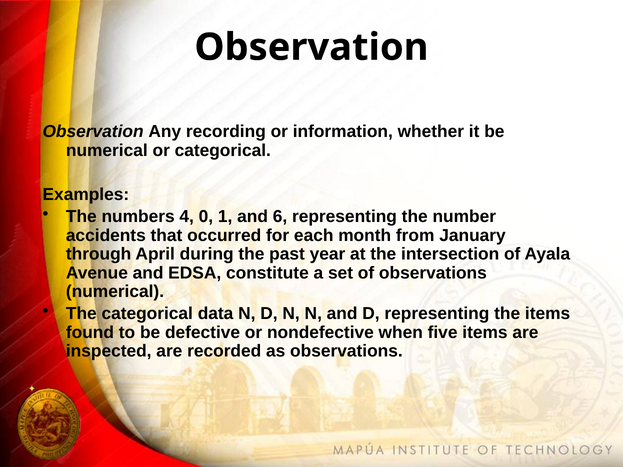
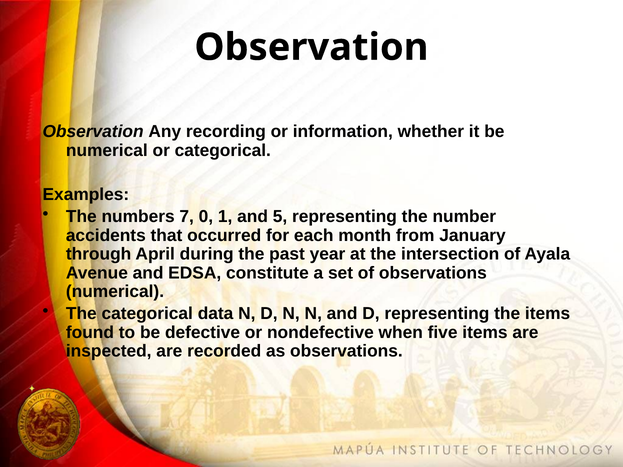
4: 4 -> 7 (187, 217)
6: 6 -> 5 (280, 217)
